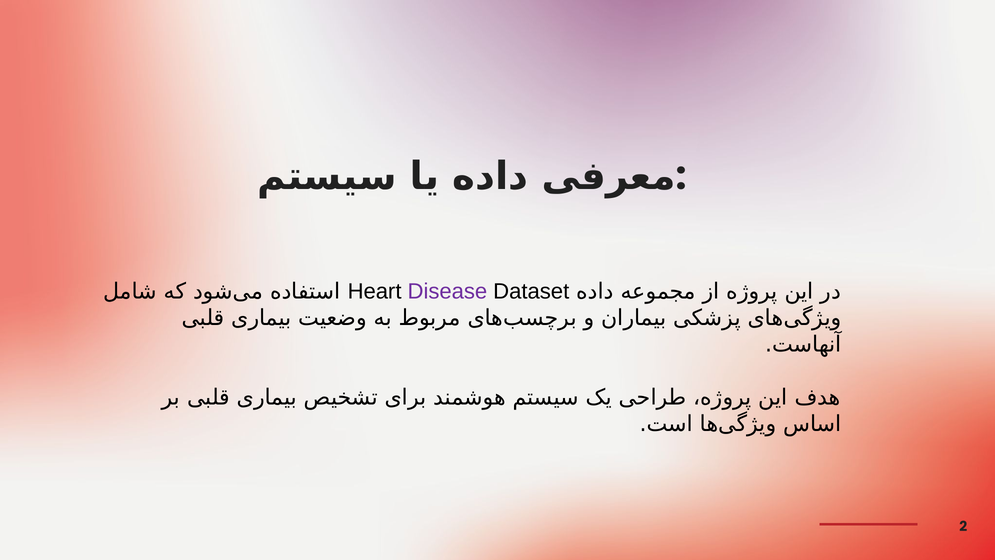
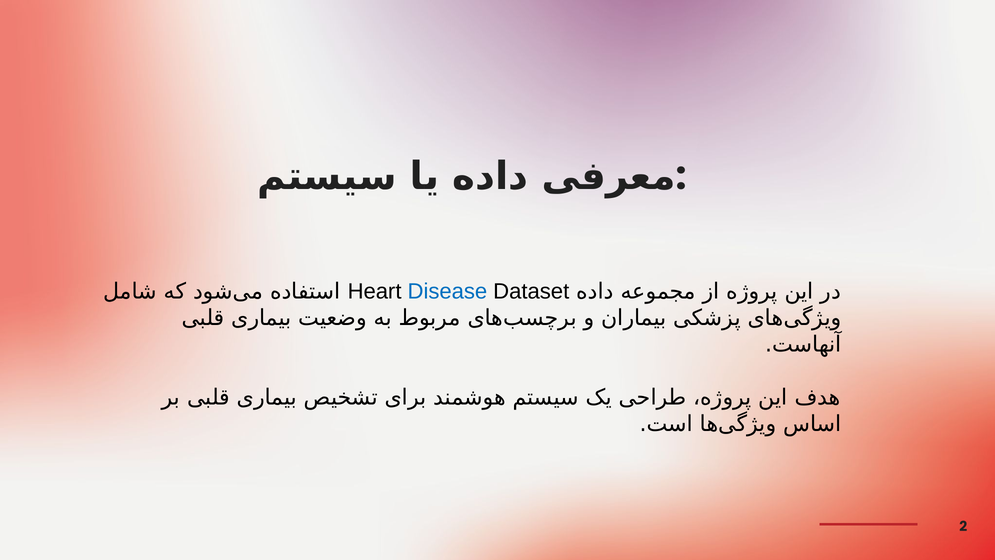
Disease colour: purple -> blue (447, 291)
